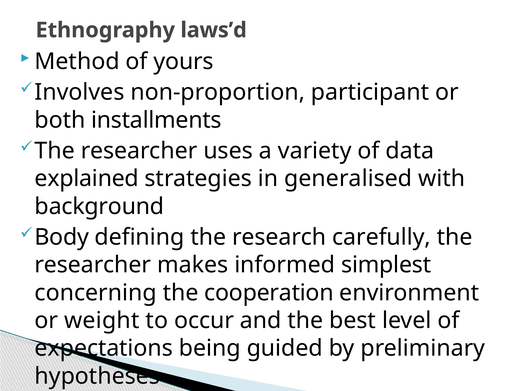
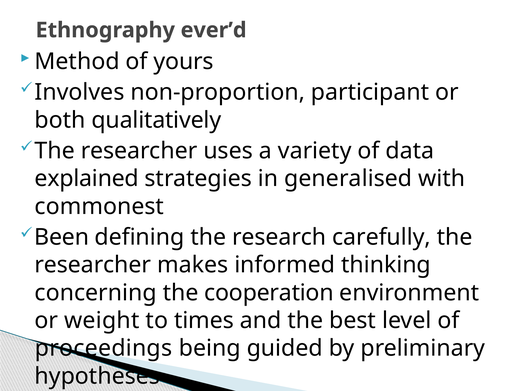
laws’d: laws’d -> ever’d (214, 30)
installments: installments -> qualitatively (156, 120)
background: background -> commonest (99, 206)
Body: Body -> Been (62, 237)
simplest: simplest -> thinking (386, 265)
occur: occur -> times (204, 320)
expectations: expectations -> proceedings (104, 348)
